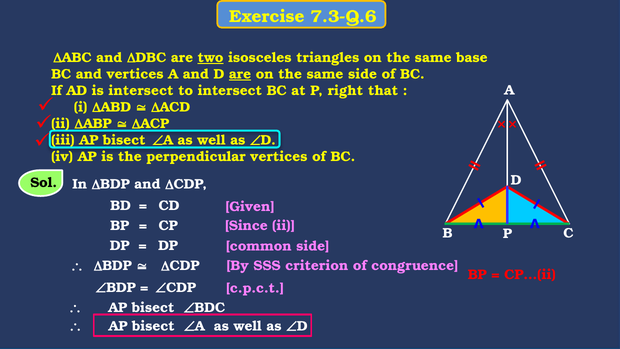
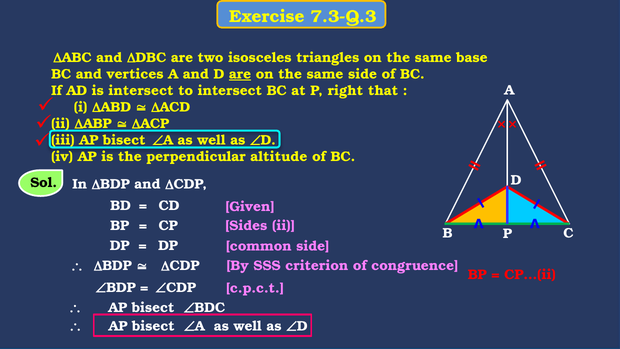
7.3-Q.6: 7.3-Q.6 -> 7.3-Q.3 (344, 16)
two underline: present -> none (211, 57)
perpendicular vertices: vertices -> altitude (279, 157)
Since: Since -> Sides (246, 226)
